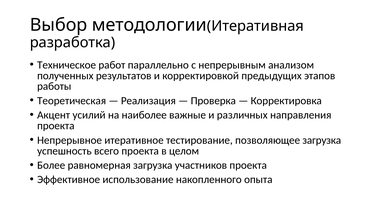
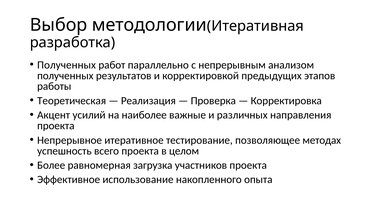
Техническое: Техническое -> Полученных (67, 65)
позволяющее загрузка: загрузка -> методах (322, 140)
